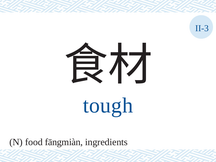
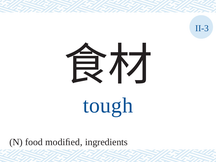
fāngmiàn: fāngmiàn -> modiﬁed (64, 142)
